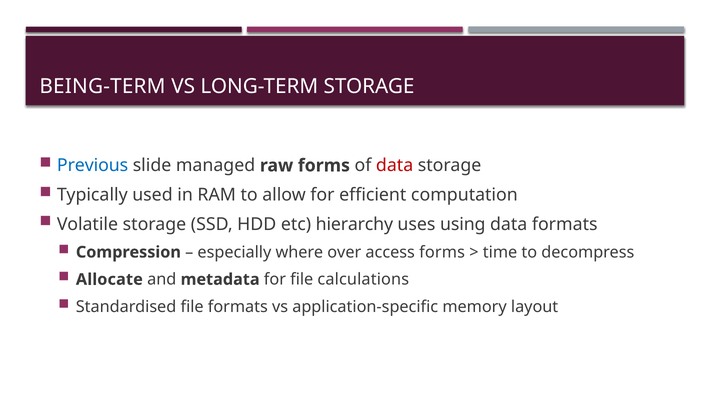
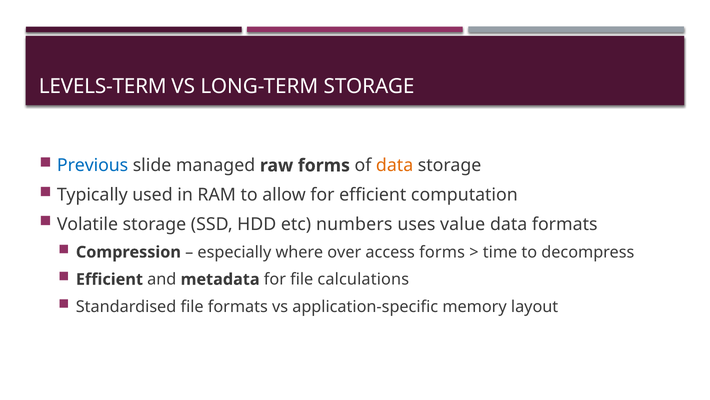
BEING-TERM: BEING-TERM -> LEVELS-TERM (103, 86)
data colour: red -> orange (395, 165)
hierarchy: hierarchy -> numbers (354, 224)
using: using -> value (463, 224)
Allocate: Allocate -> Efficient (109, 279)
